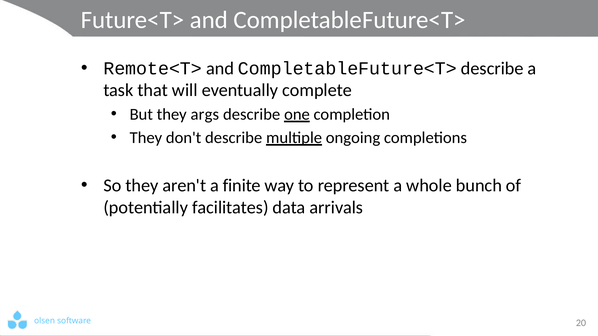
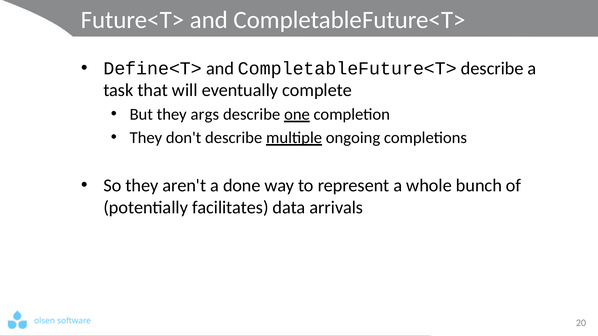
Remote<T>: Remote<T> -> Define<T> (153, 68)
finite: finite -> done (242, 186)
